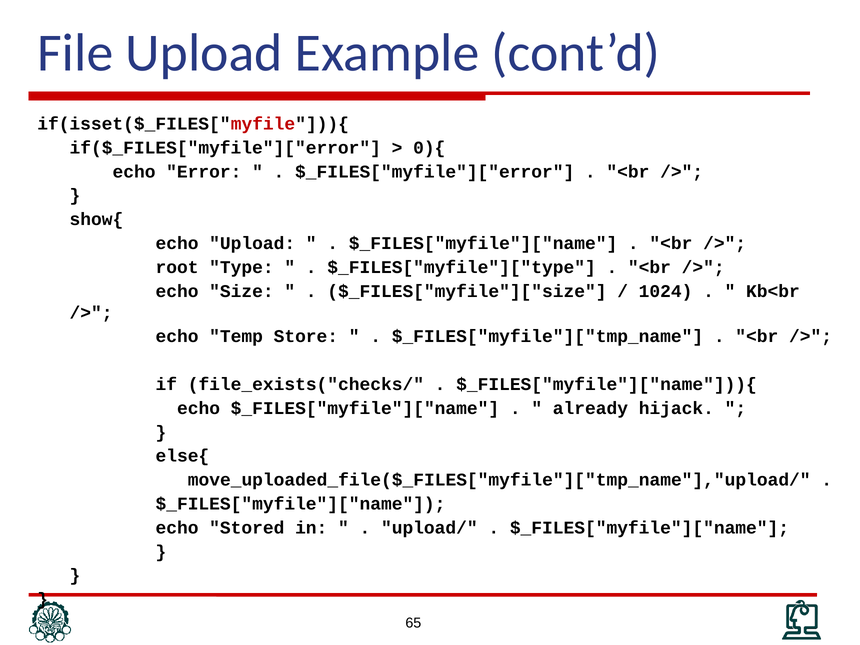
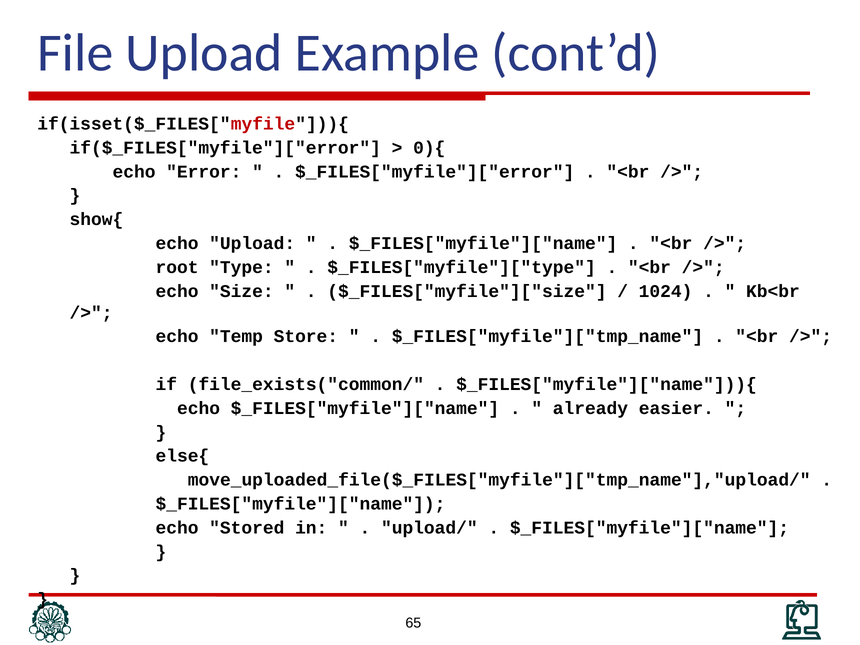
file_exists("checks/: file_exists("checks/ -> file_exists("common/ (306, 384)
hijack: hijack -> easier (676, 408)
